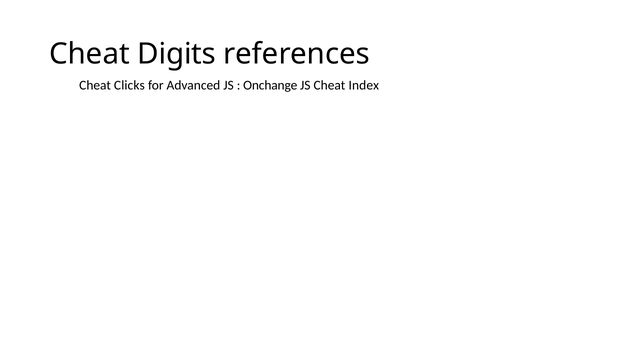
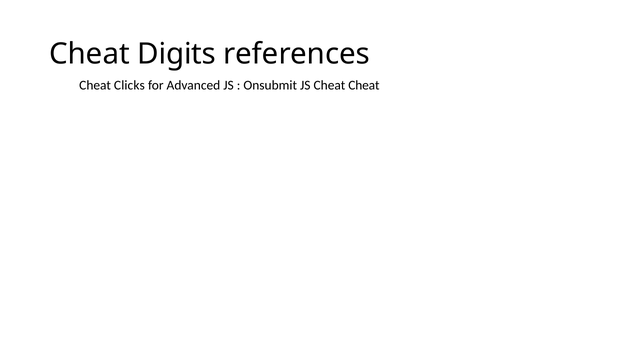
Onchange: Onchange -> Onsubmit (270, 85)
Cheat Index: Index -> Cheat (364, 85)
